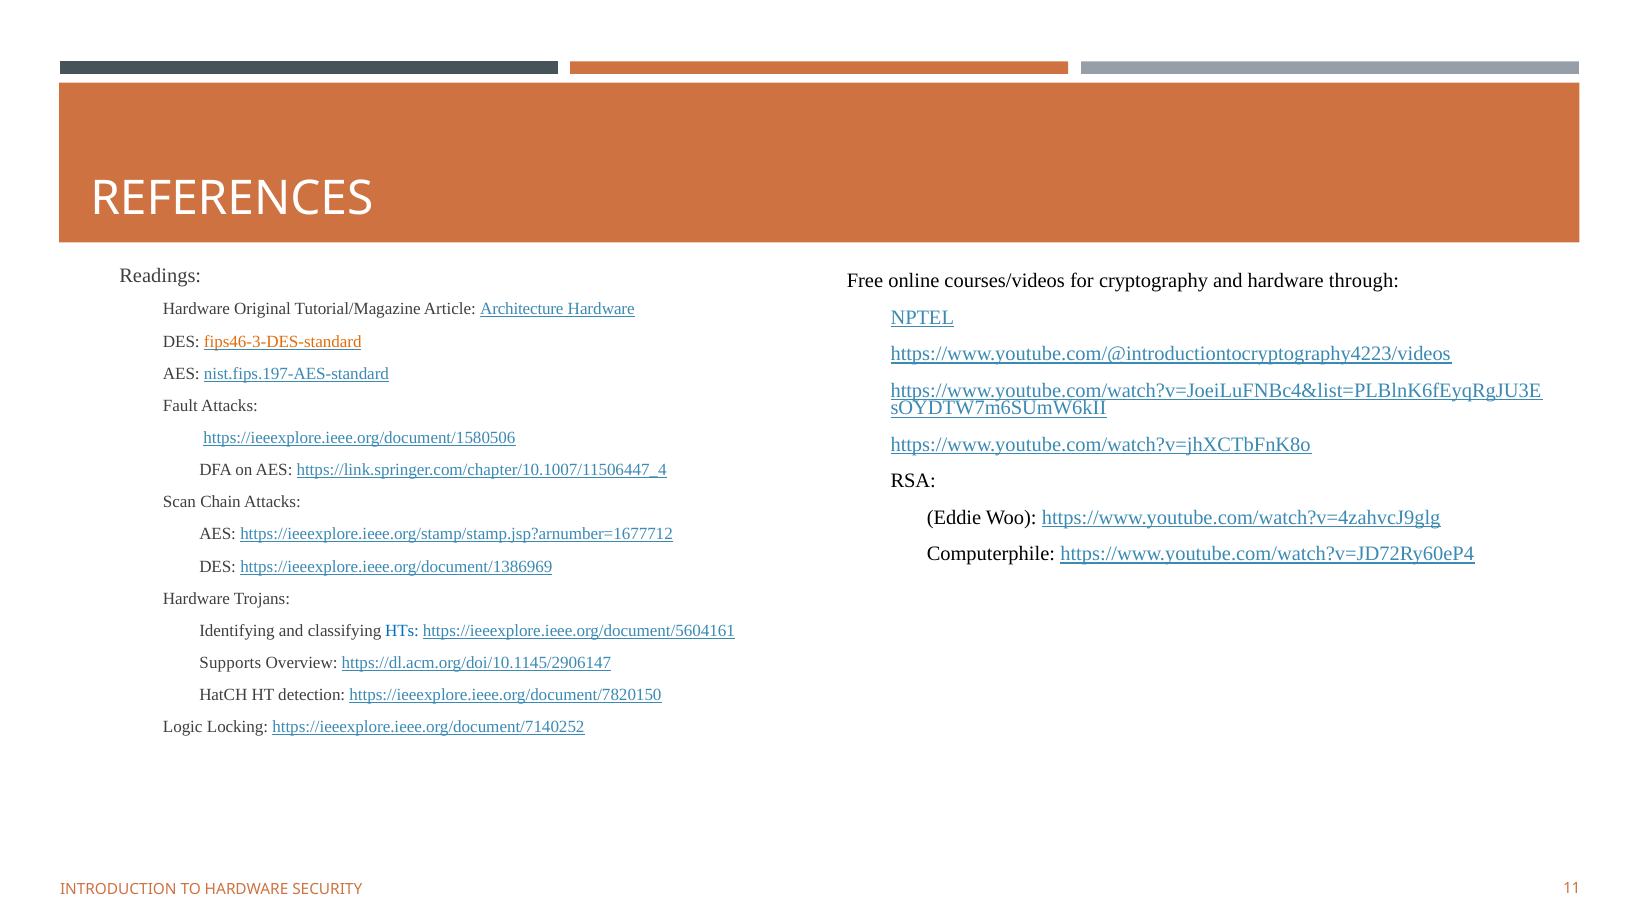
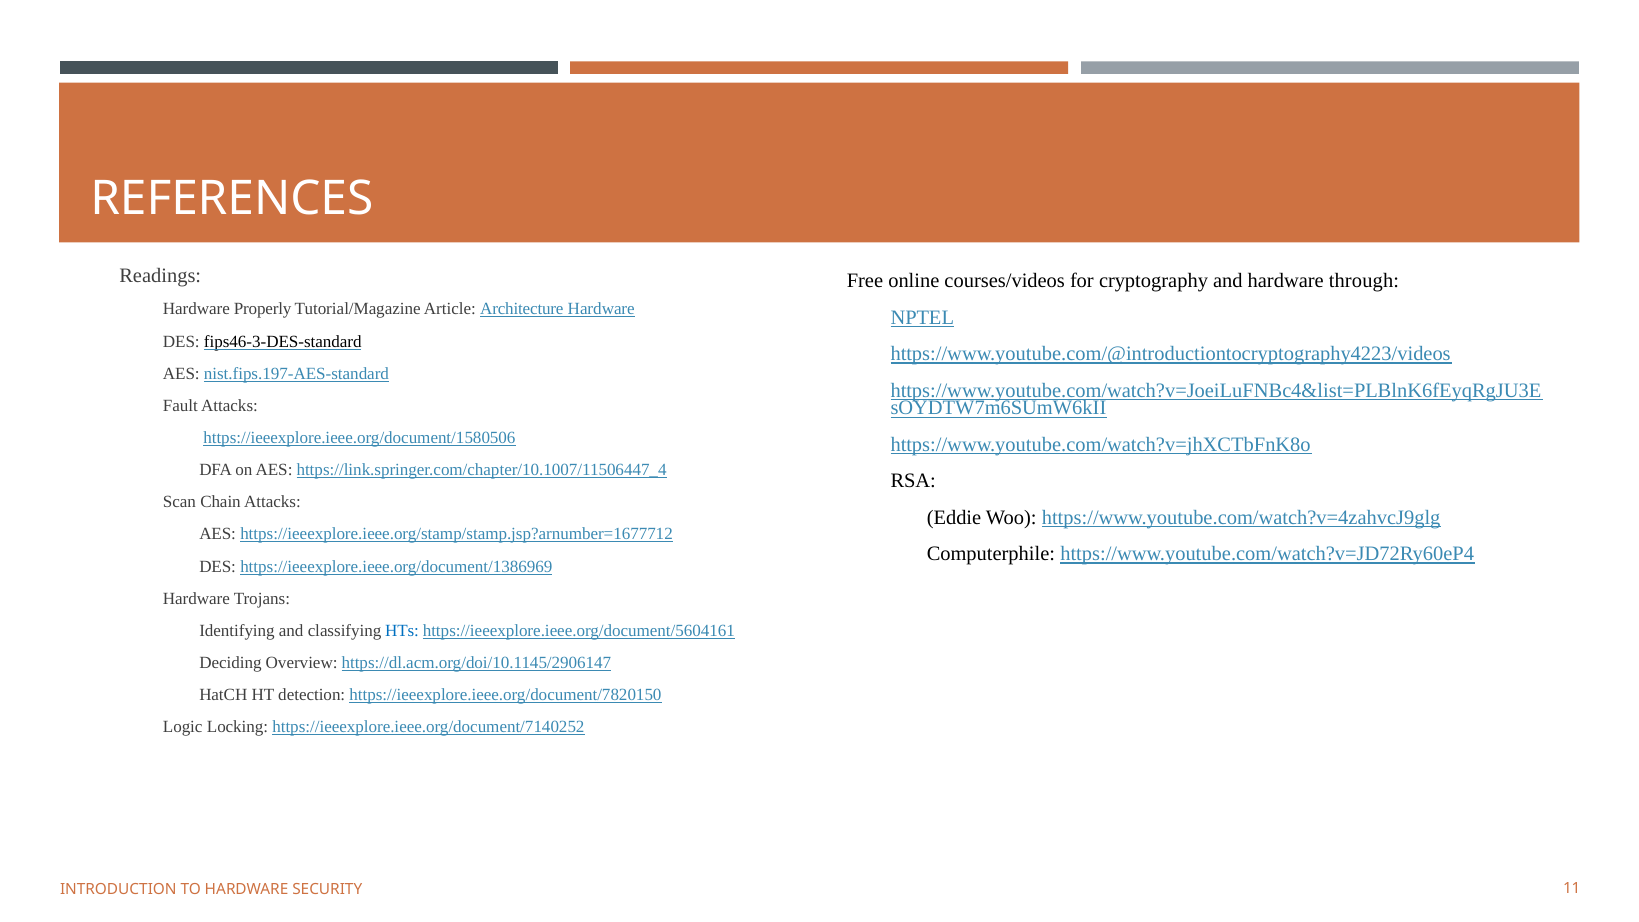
Original: Original -> Properly (263, 309)
fips46-3-DES-standard colour: orange -> black (283, 341)
Supports: Supports -> Deciding (230, 663)
